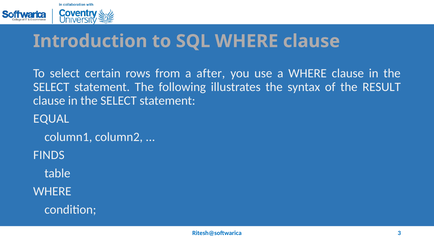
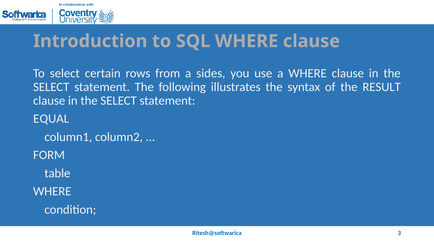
after: after -> sides (211, 73)
FINDS: FINDS -> FORM (49, 155)
